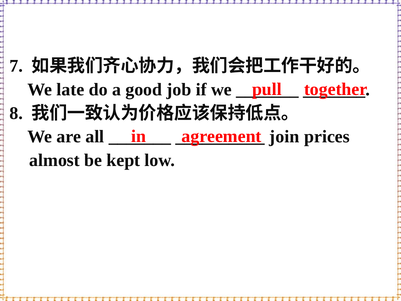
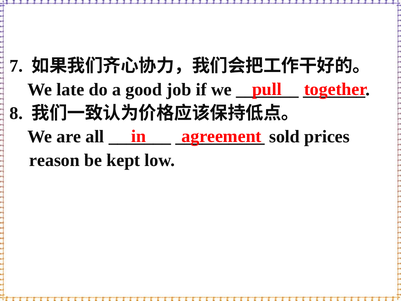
join: join -> sold (284, 137)
almost: almost -> reason (55, 160)
